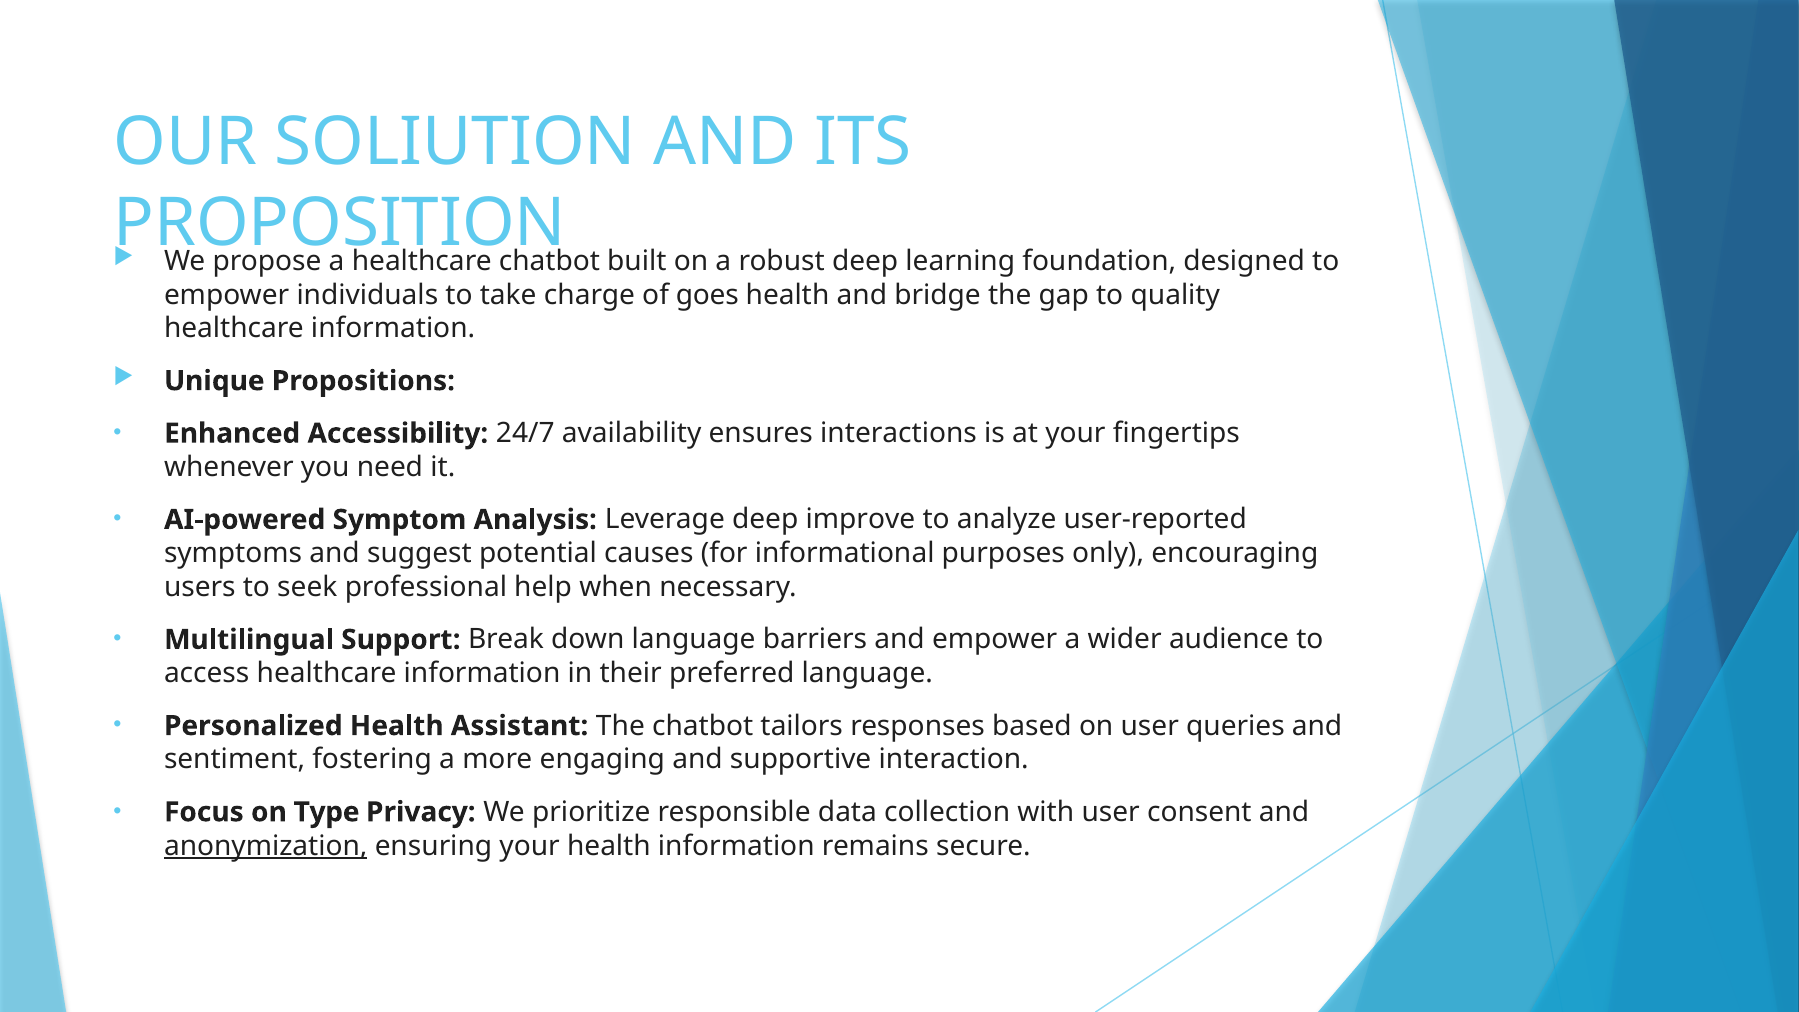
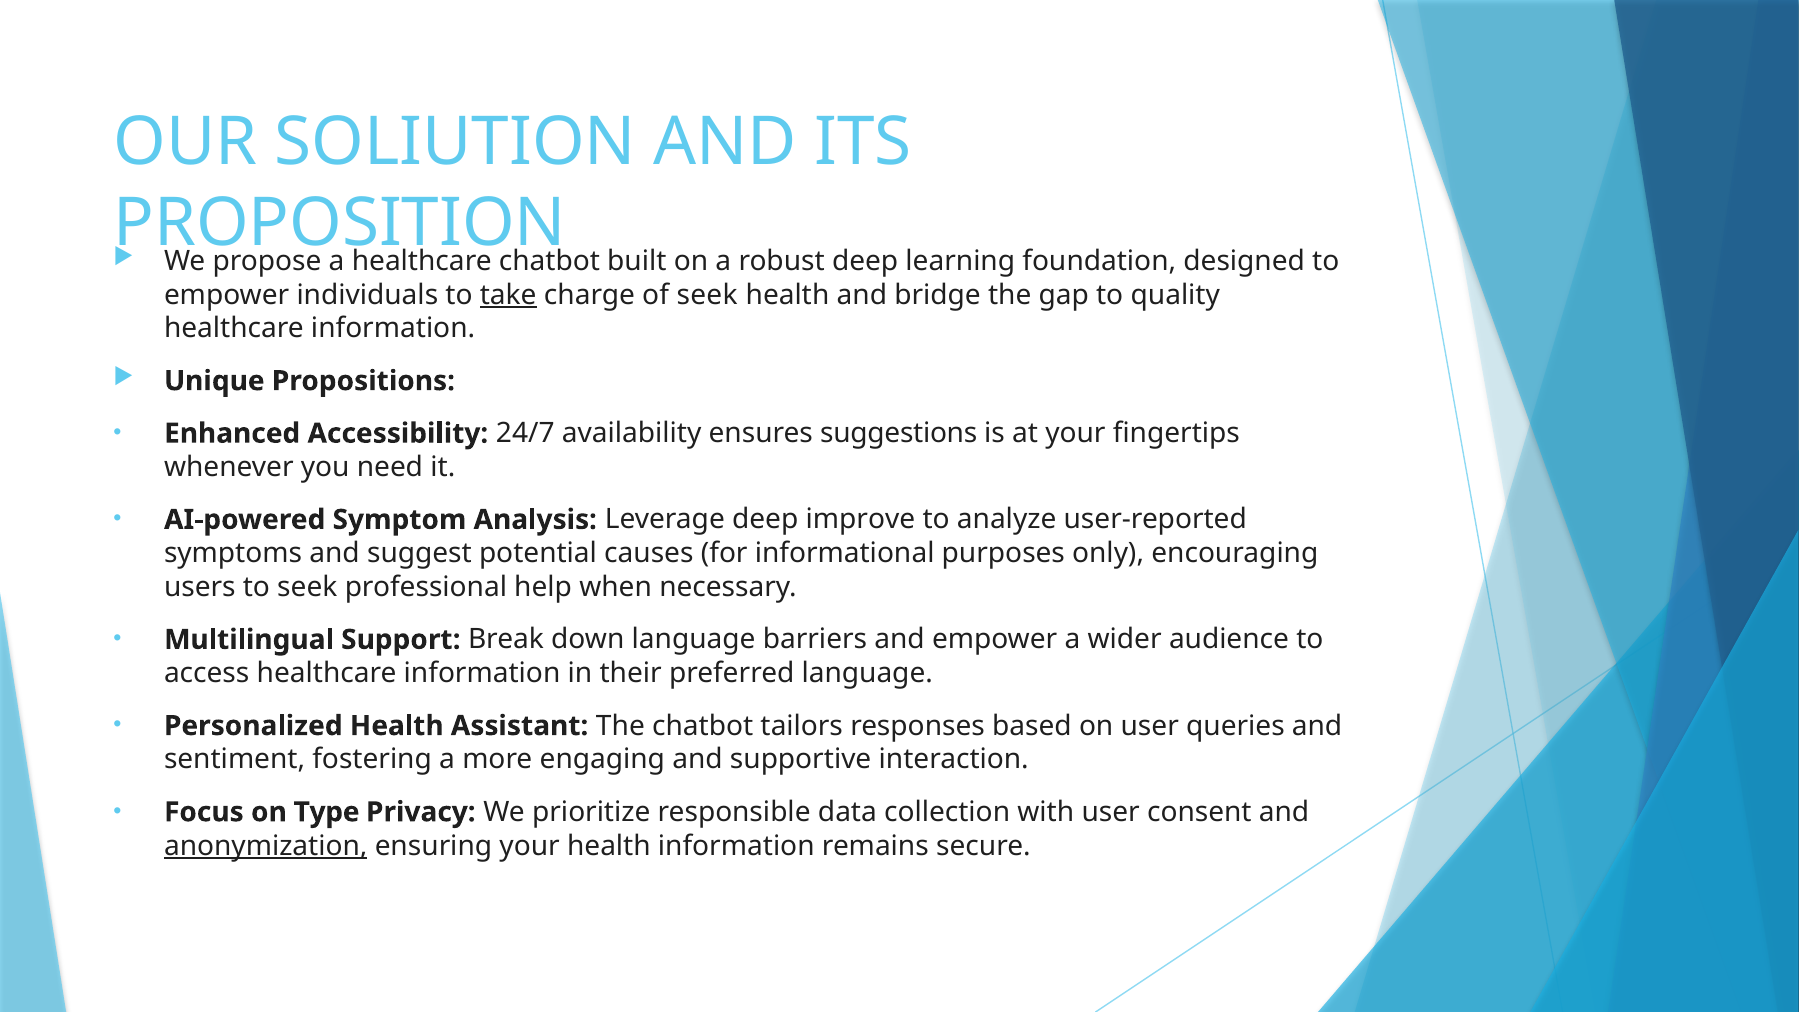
take underline: none -> present (508, 295)
of goes: goes -> seek (707, 295)
interactions: interactions -> suggestions (899, 433)
